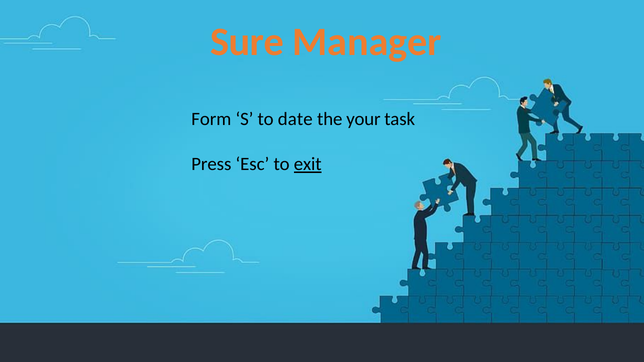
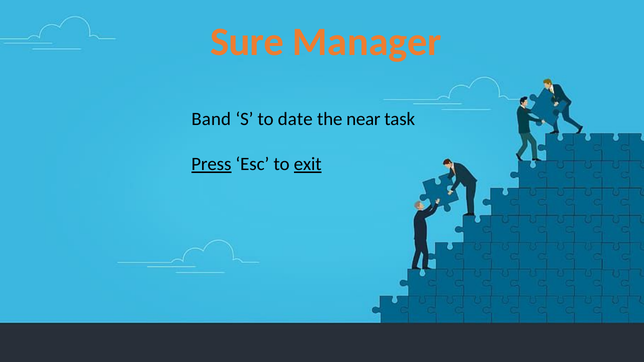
Form: Form -> Band (211, 119)
your: your -> near (363, 119)
Press underline: none -> present (211, 164)
